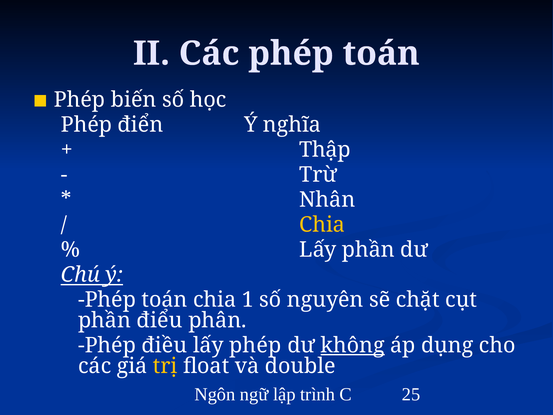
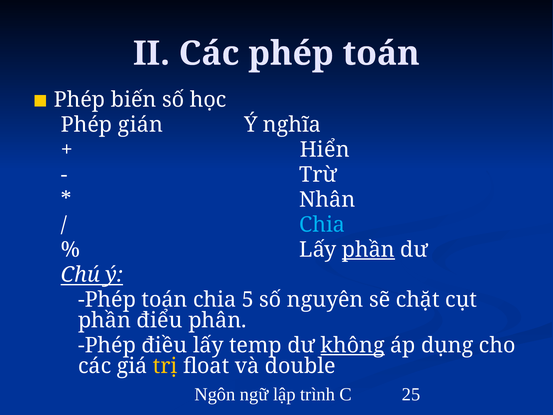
điển: điển -> gián (140, 125)
Thập: Thập -> Hiển (325, 150)
Chia colour: yellow -> light blue (322, 225)
phần underline: none -> present (368, 250)
1: 1 -> 5 (248, 300)
lấy phép: phép -> temp (255, 345)
